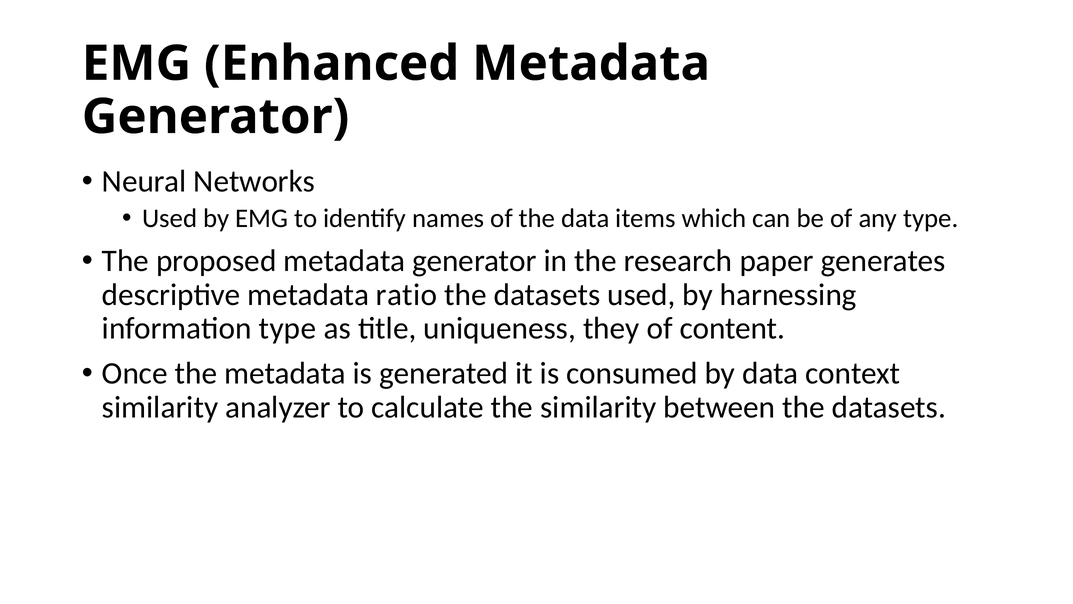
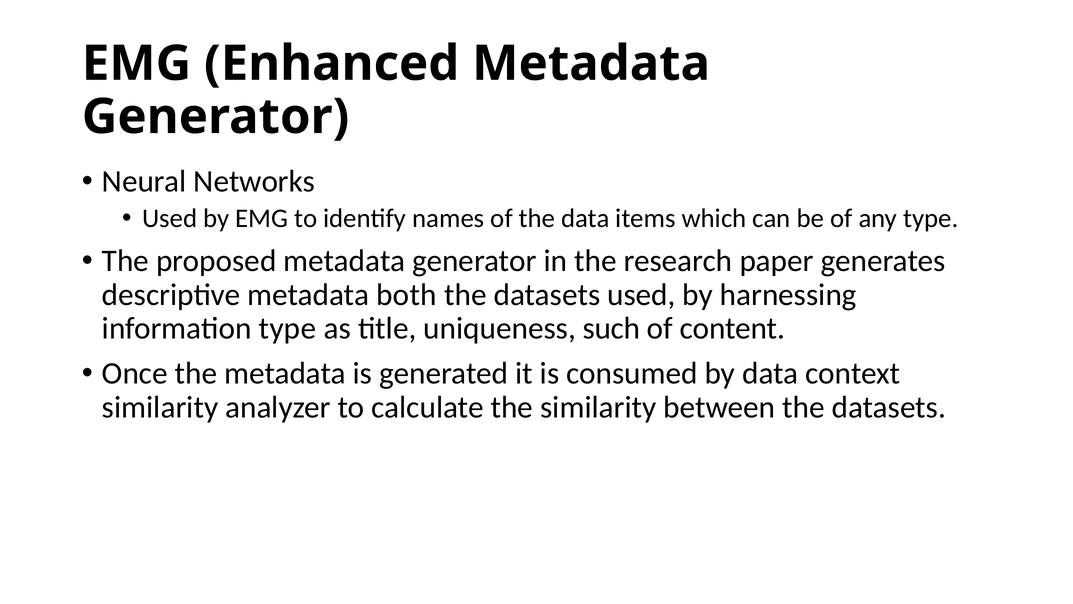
ratio: ratio -> both (406, 295)
they: they -> such (611, 328)
